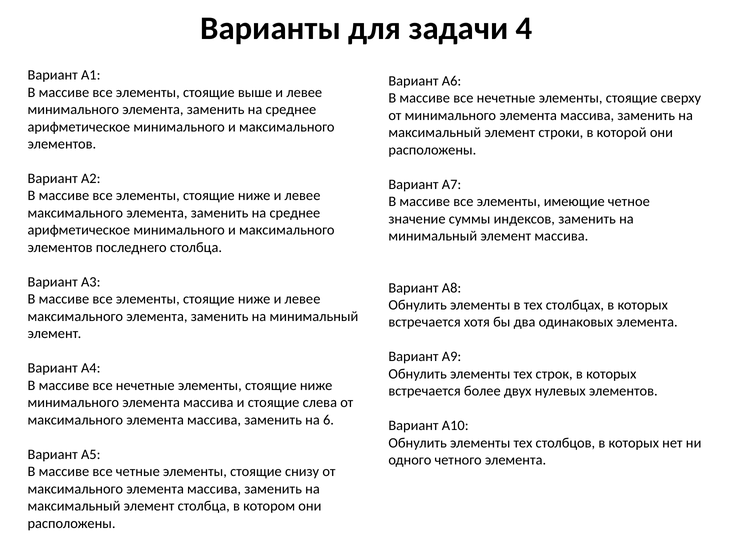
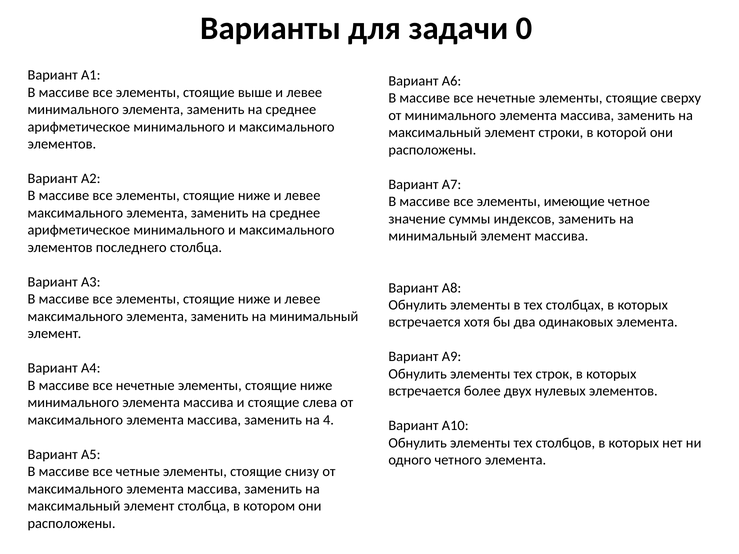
4: 4 -> 0 (524, 29)
6: 6 -> 4 (328, 420)
